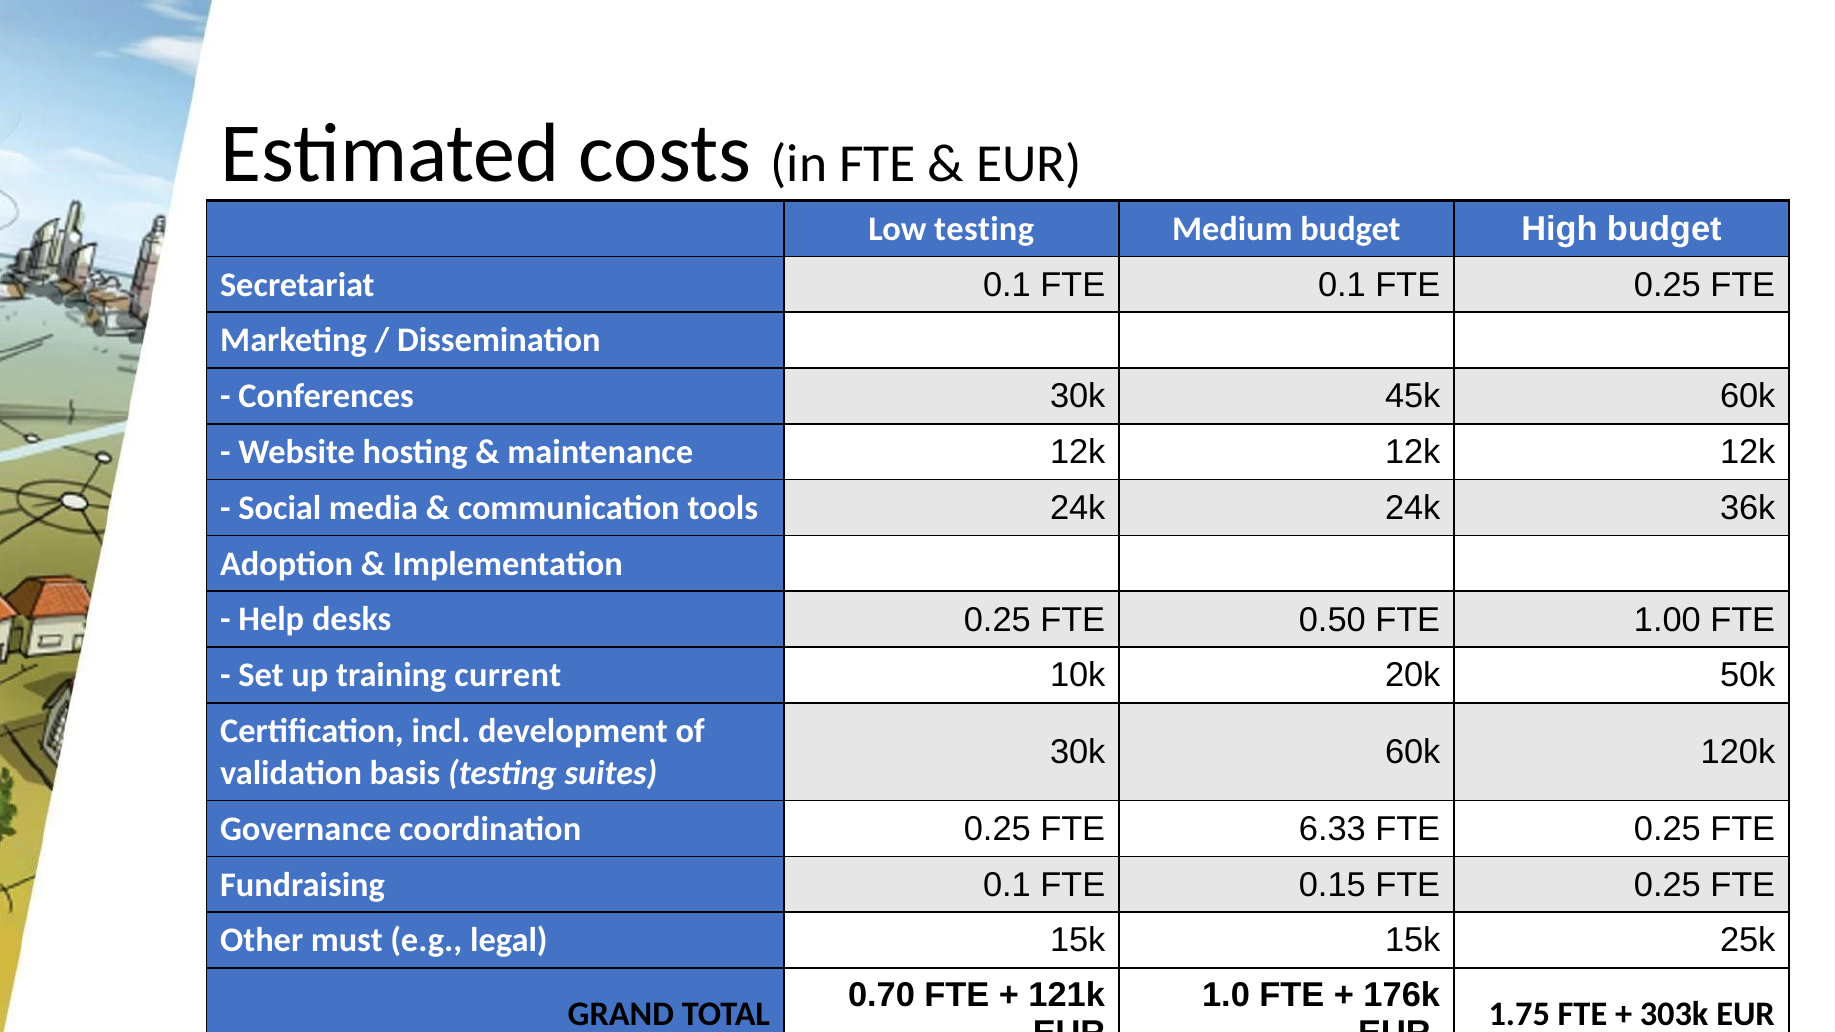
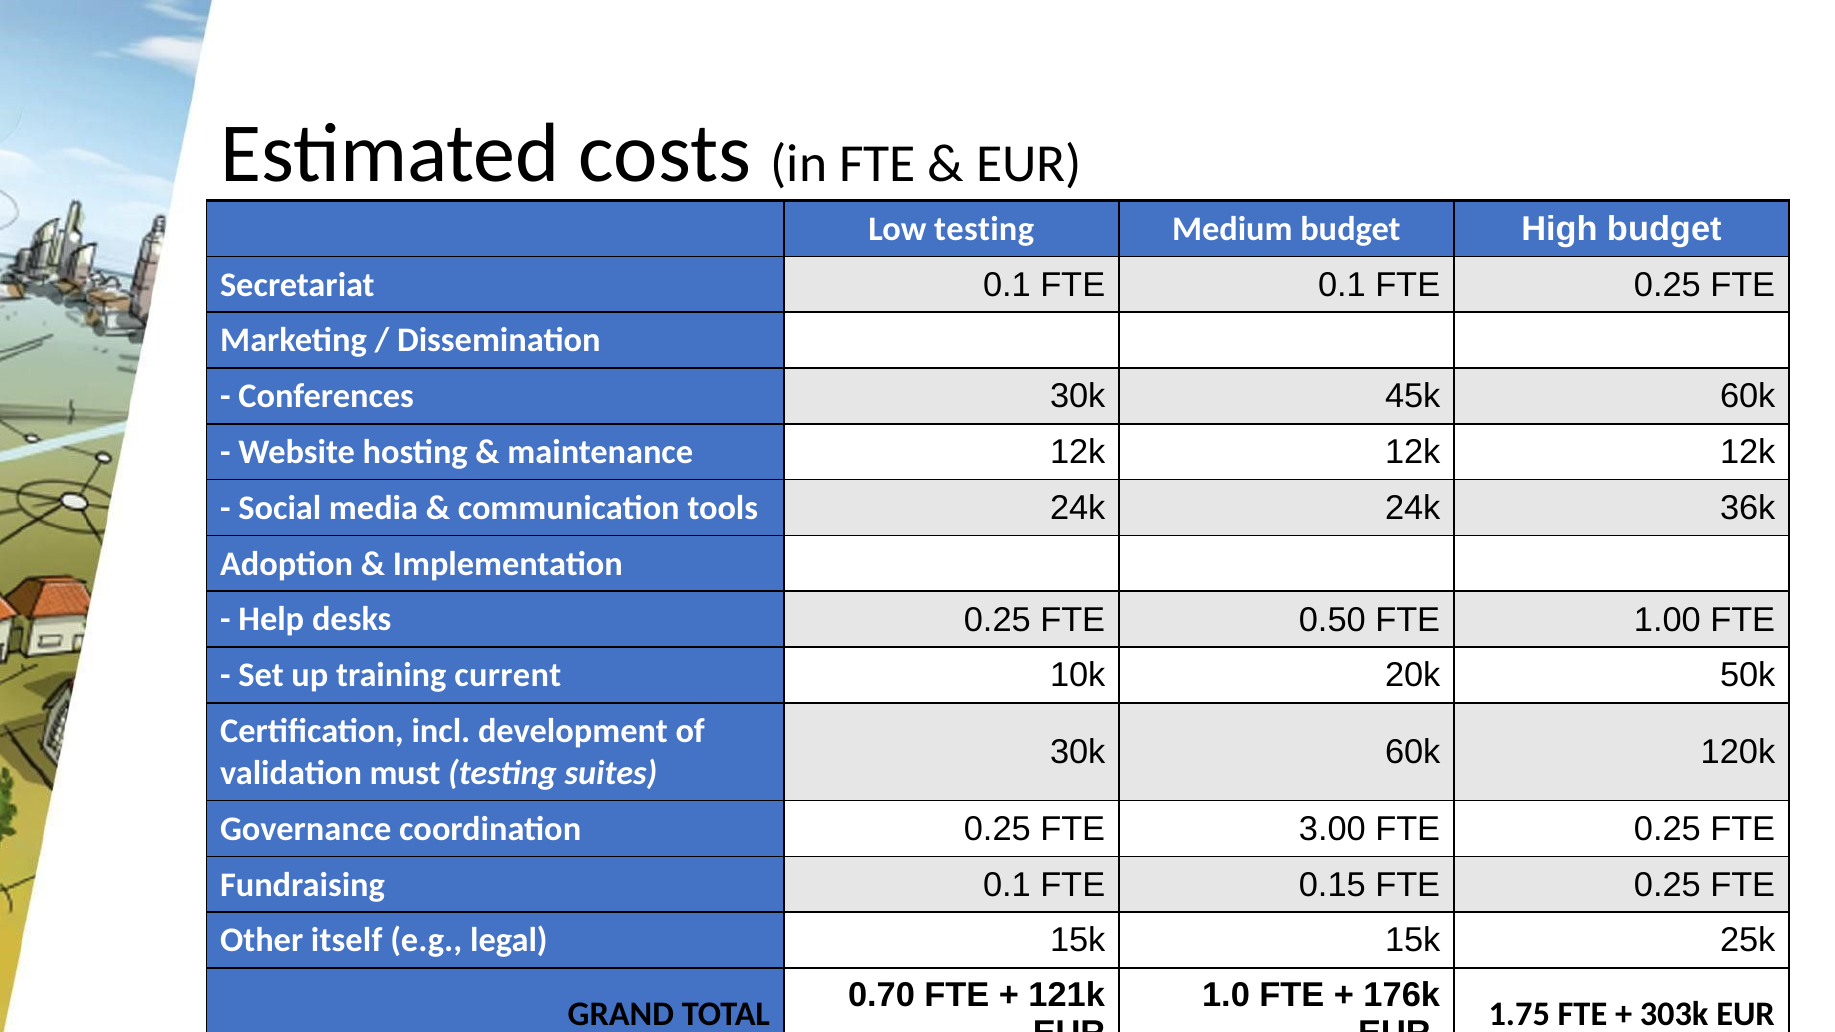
basis: basis -> must (405, 773)
6.33: 6.33 -> 3.00 (1332, 829)
must: must -> itself (347, 941)
